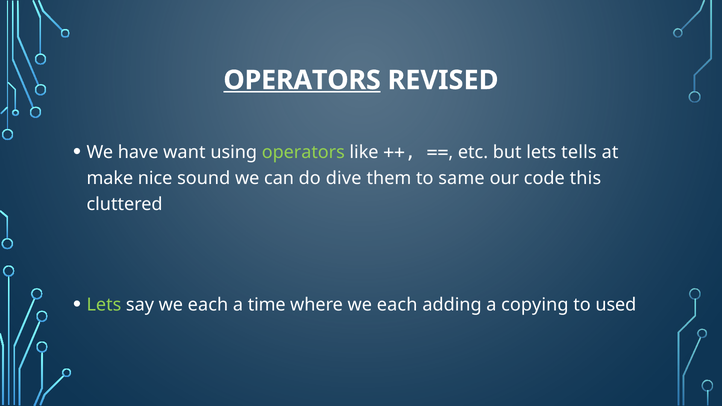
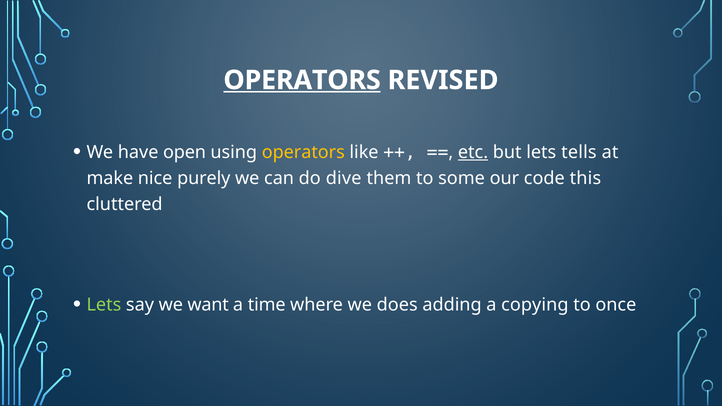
want: want -> open (185, 152)
operators colour: light green -> yellow (303, 152)
etc underline: none -> present (473, 152)
sound: sound -> purely (204, 178)
same: same -> some (462, 178)
say we each: each -> want (208, 305)
where we each: each -> does (397, 305)
used: used -> once (616, 305)
